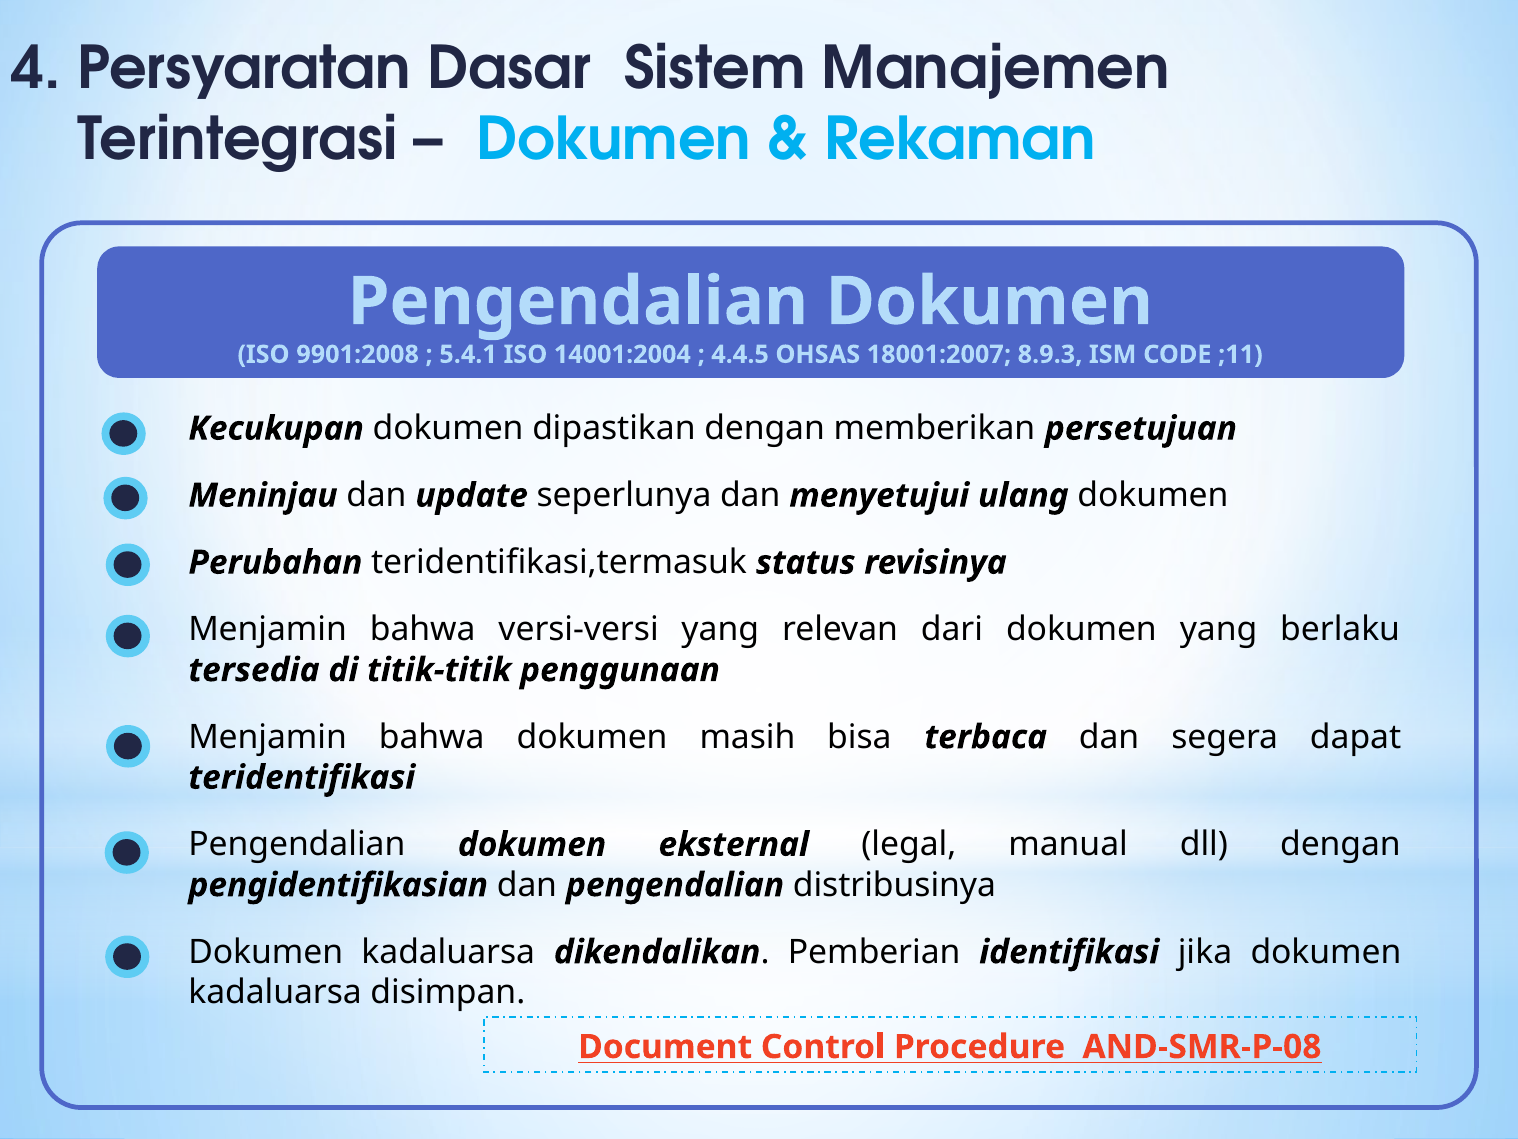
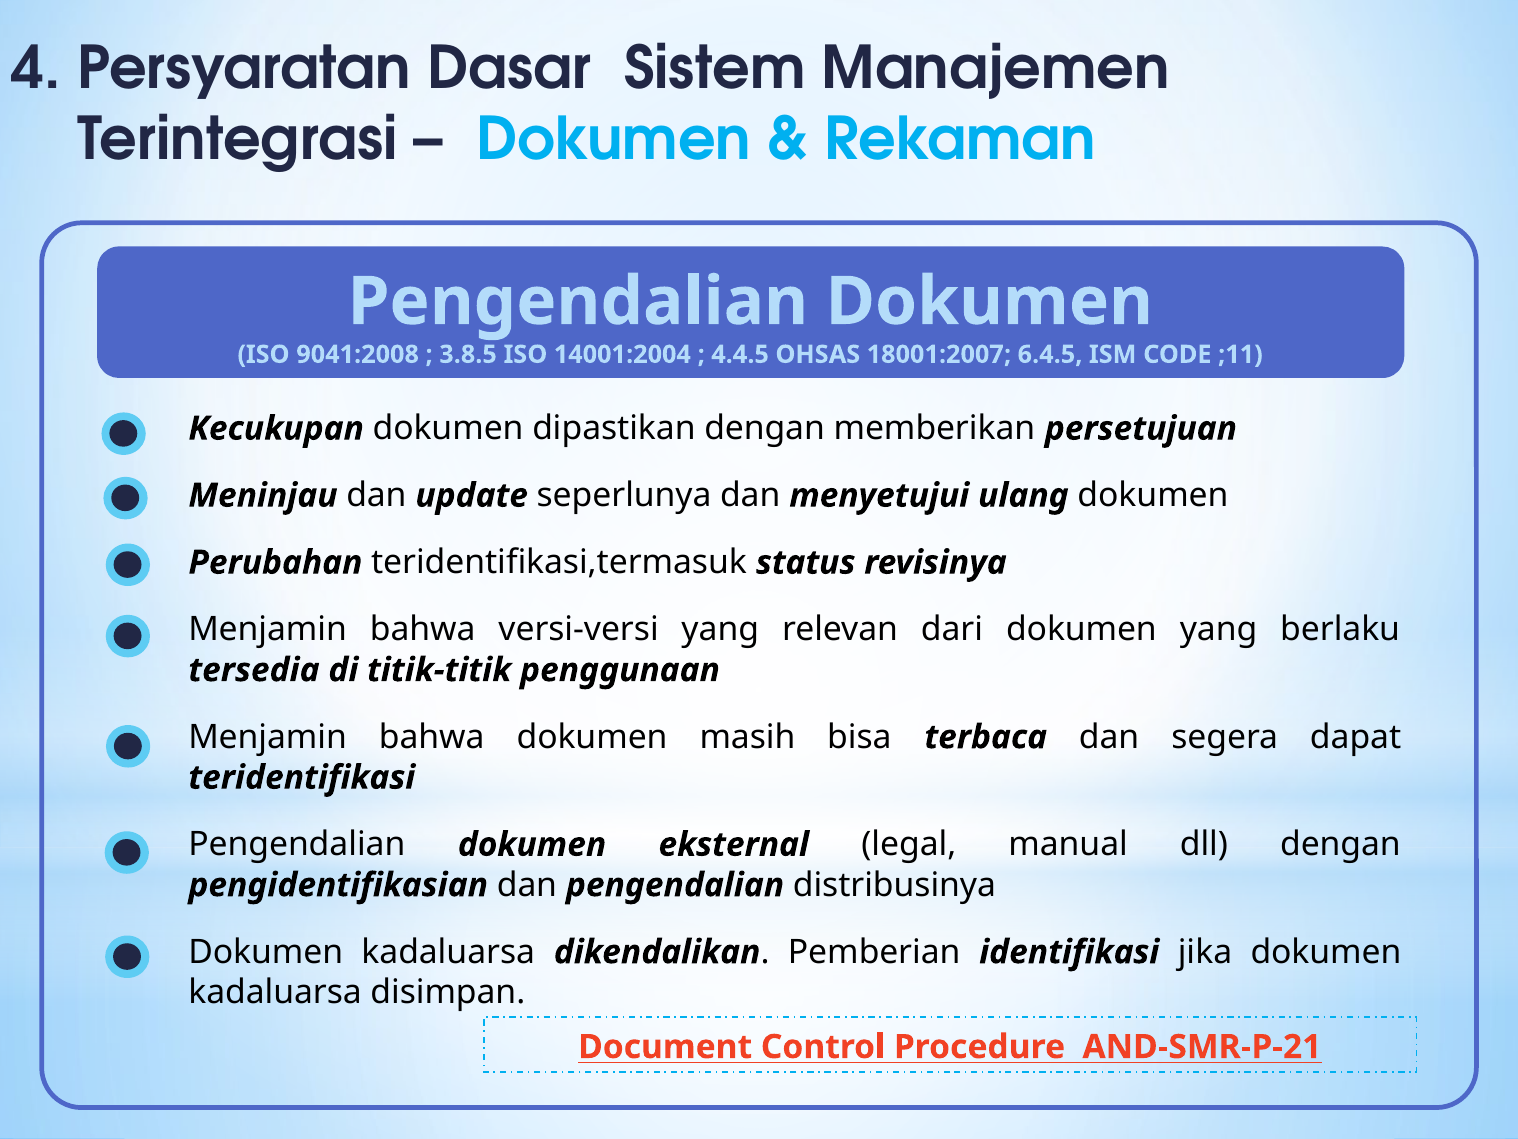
9901:2008: 9901:2008 -> 9041:2008 (358, 354)
5.4.1: 5.4.1 -> 3.8.5 (468, 354)
8.9.3: 8.9.3 -> 6.4.5 (1050, 354)
AND-SMR-P-08: AND-SMR-P-08 -> AND-SMR-P-21 (1202, 1047)
